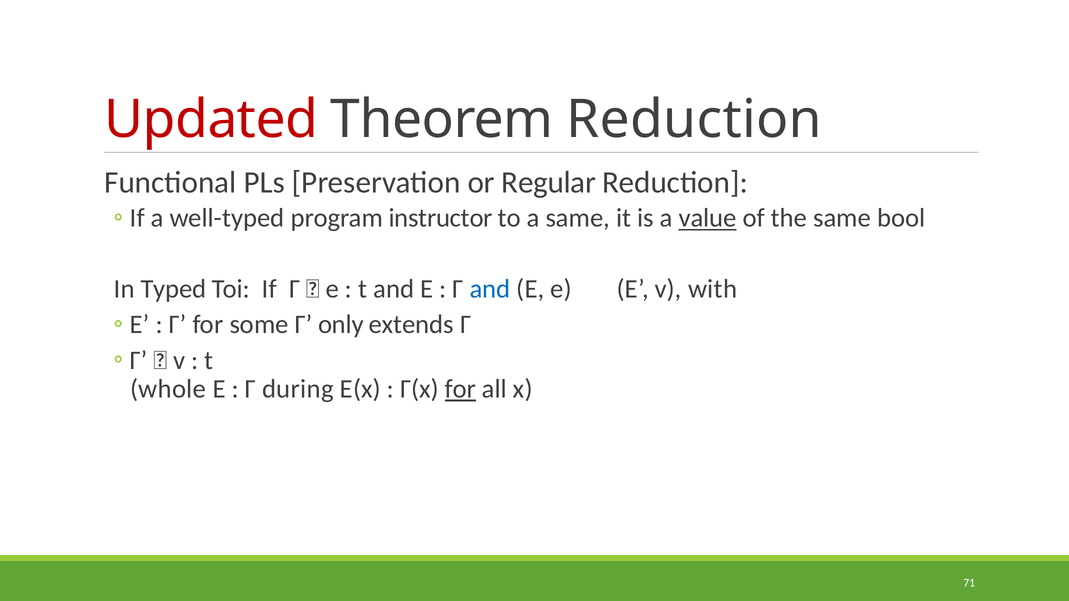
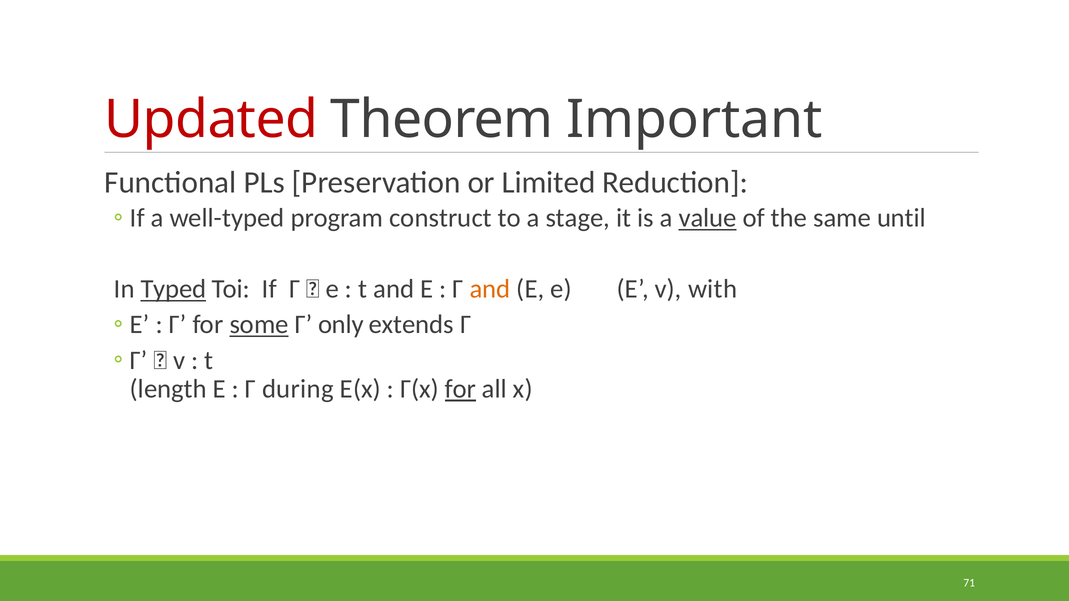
Theorem Reduction: Reduction -> Important (694, 120)
Regular: Regular -> Limited (549, 182)
instructor: instructor -> construct (440, 218)
a same: same -> stage (578, 218)
bool: bool -> until (901, 218)
Typed underline: none -> present (173, 289)
and colour: blue -> orange (490, 289)
some underline: none -> present (259, 325)
whole: whole -> length (168, 389)
